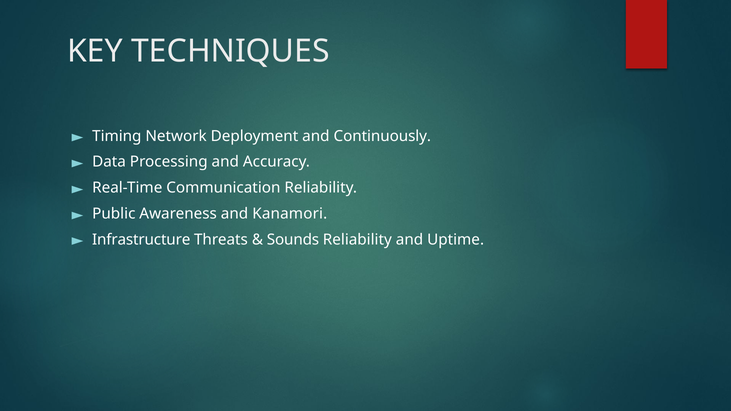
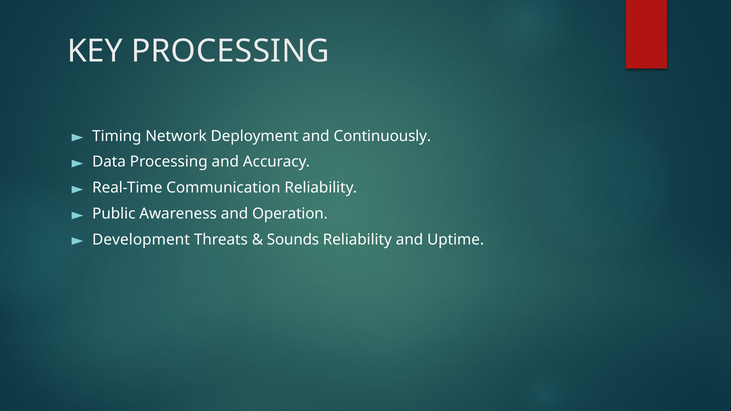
KEY TECHNIQUES: TECHNIQUES -> PROCESSING (230, 51)
Kanamori: Kanamori -> Operation (290, 214)
Infrastructure: Infrastructure -> Development (141, 240)
